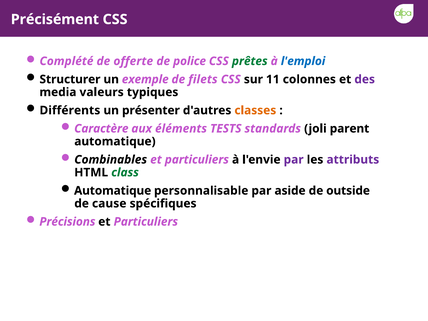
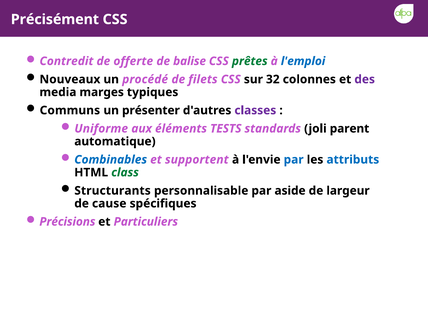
Complété: Complété -> Contredit (66, 61)
police: police -> balise (190, 61)
Structurer: Structurer -> Nouveaux (70, 79)
exemple: exemple -> procédé (145, 79)
11: 11 -> 32 (273, 79)
valeurs: valeurs -> marges (102, 92)
Différents: Différents -> Communs (70, 110)
classes colour: orange -> purple (255, 110)
Caractère: Caractère -> Uniforme (101, 129)
Combinables colour: black -> blue (111, 160)
particuliers: particuliers -> supportent (197, 160)
par colour: purple -> blue (294, 160)
attributs colour: purple -> blue (353, 160)
Automatique: Automatique -> Structurants (113, 191)
outside: outside -> largeur (348, 191)
